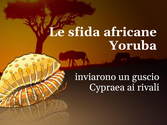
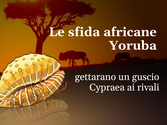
inviarono: inviarono -> gettarano (95, 77)
